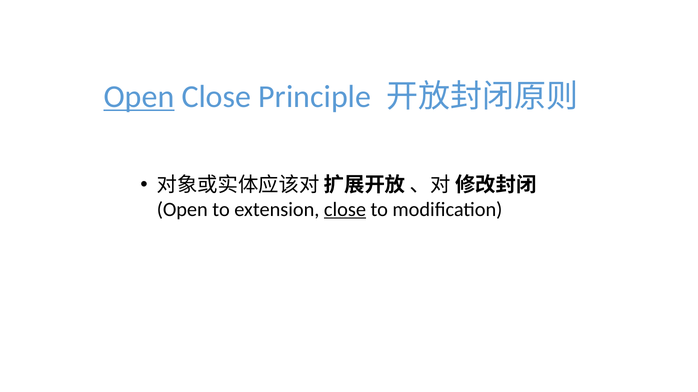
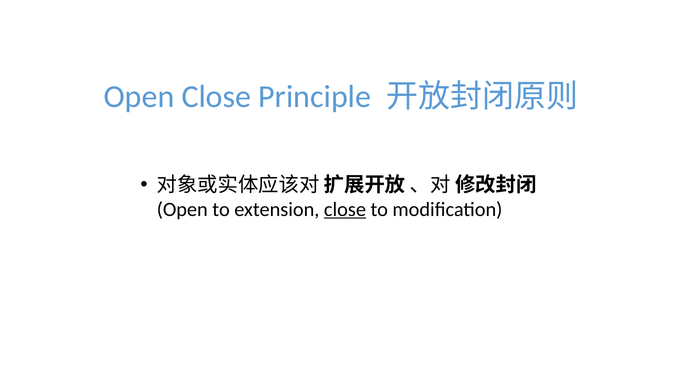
Open underline: present -> none (139, 97)
